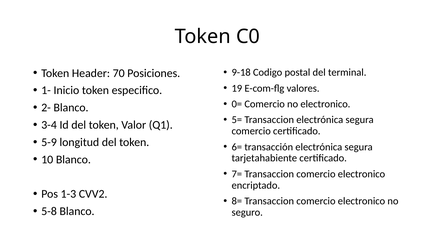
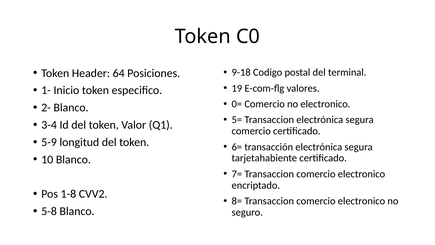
70: 70 -> 64 (119, 73)
1-3: 1-3 -> 1-8 (68, 194)
